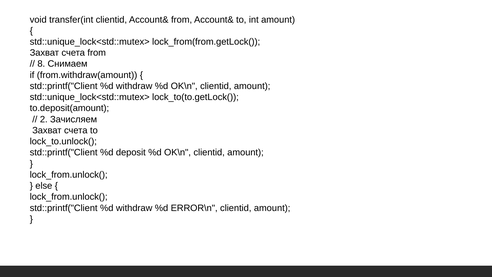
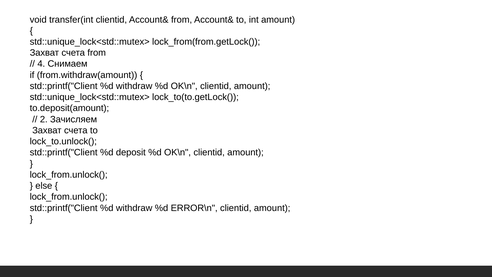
8: 8 -> 4 (41, 64)
